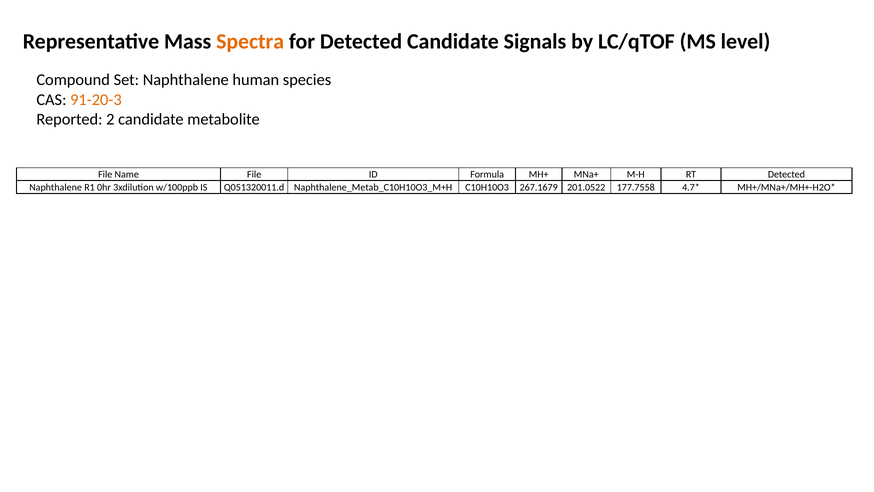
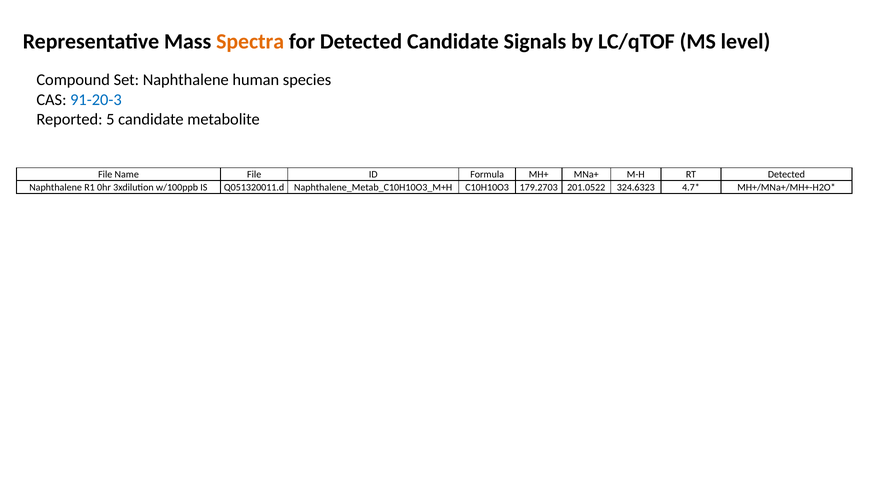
91-20-3 colour: orange -> blue (96, 100)
2: 2 -> 5 (110, 119)
267.1679: 267.1679 -> 179.2703 (539, 187)
177.7558: 177.7558 -> 324.6323 (636, 187)
